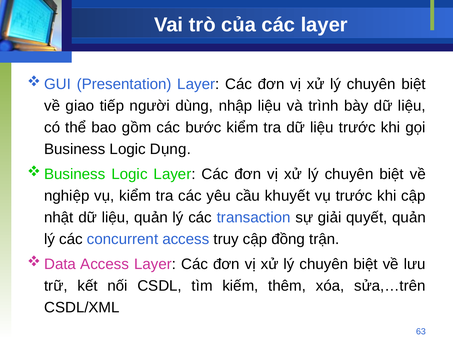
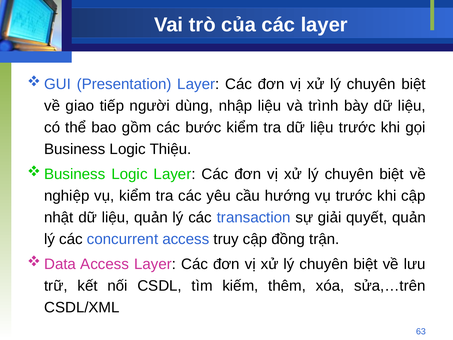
Dụng: Dụng -> Thiệu (171, 149)
khuyết: khuyết -> hướng (287, 196)
